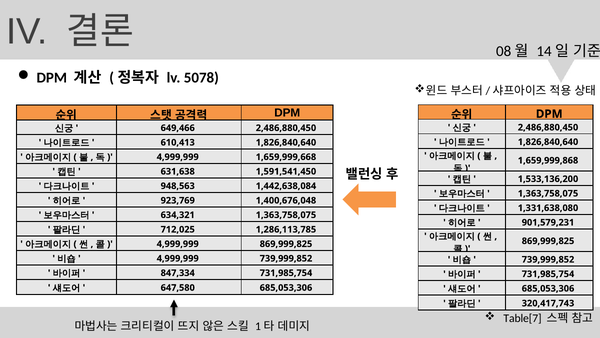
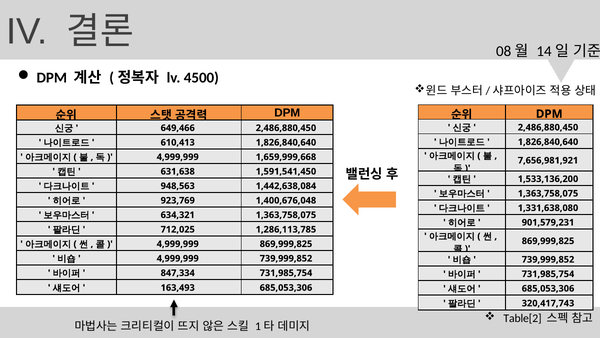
5078: 5078 -> 4500 (201, 78)
1,659,999,868: 1,659,999,868 -> 7,656,981,921 (548, 160)
647,580: 647,580 -> 163,493 (178, 287)
Table[7: Table[7 -> Table[2 (523, 318)
